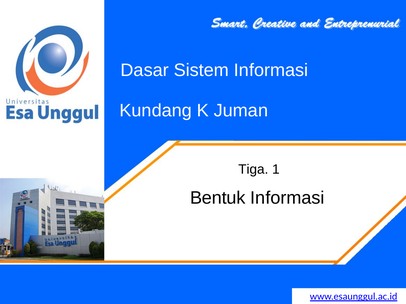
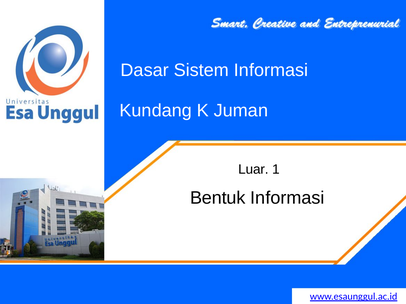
Tiga: Tiga -> Luar (253, 170)
